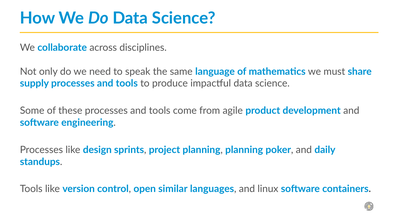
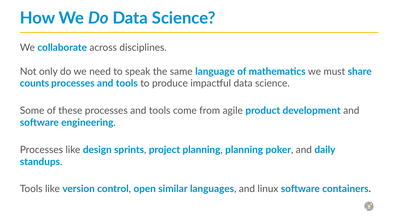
supply: supply -> counts (34, 84)
